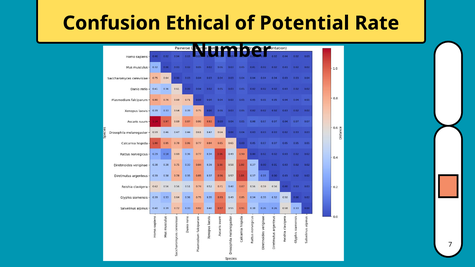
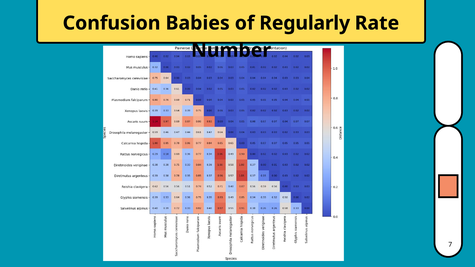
Ethical: Ethical -> Babies (198, 23)
Potential: Potential -> Regularly (305, 23)
